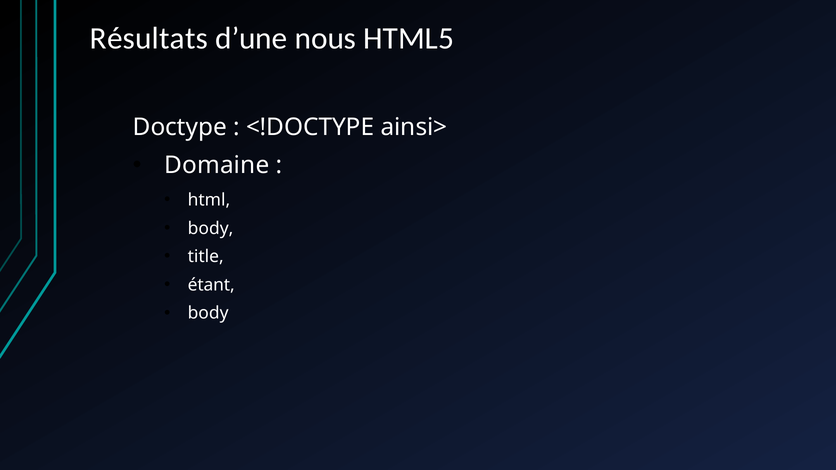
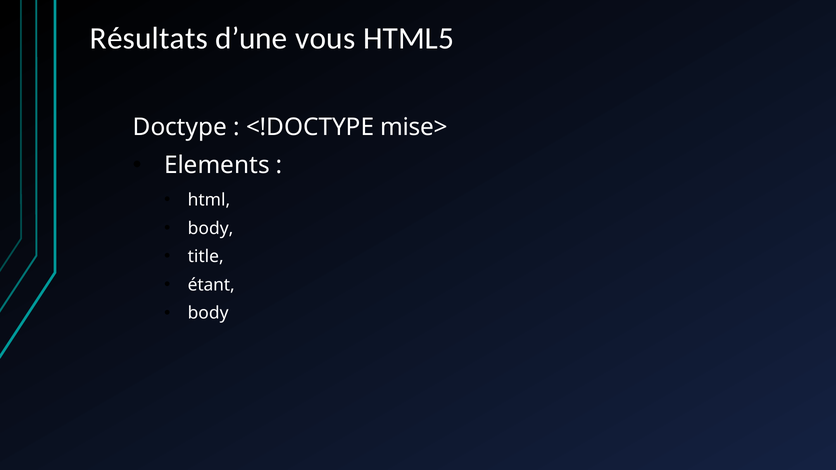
nous: nous -> vous (325, 39)
ainsi>: ainsi> -> mise> (414, 127)
Domaine: Domaine -> Elements (217, 166)
